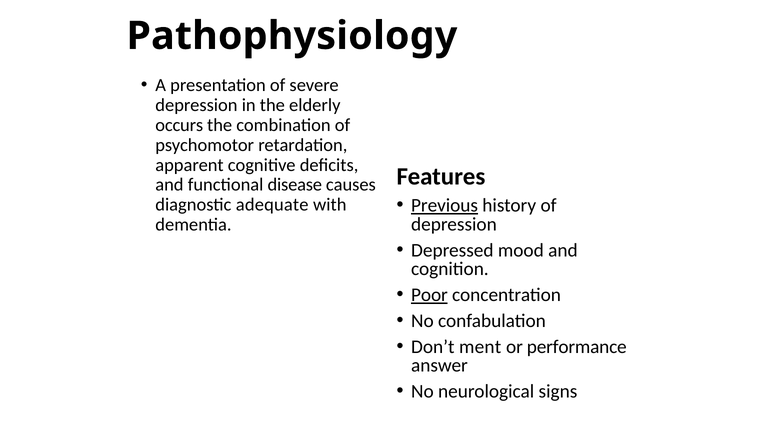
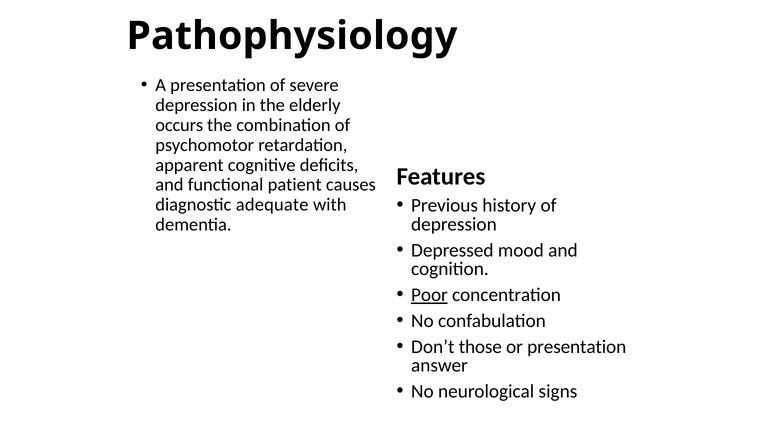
disease: disease -> patient (295, 185)
Previous underline: present -> none (445, 206)
ment: ment -> those (480, 347)
or performance: performance -> presentation (577, 347)
